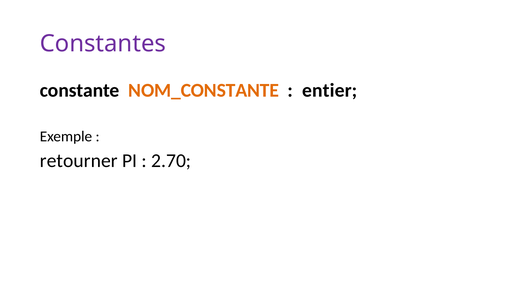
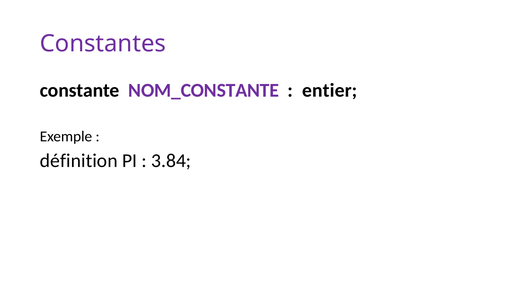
NOM_CONSTANTE colour: orange -> purple (204, 91)
retourner: retourner -> définition (79, 161)
2.70: 2.70 -> 3.84 (171, 161)
